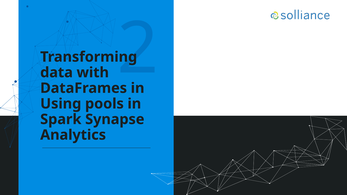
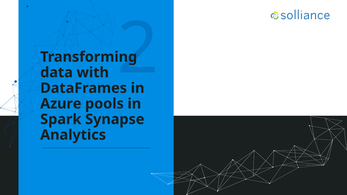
Using: Using -> Azure (61, 104)
